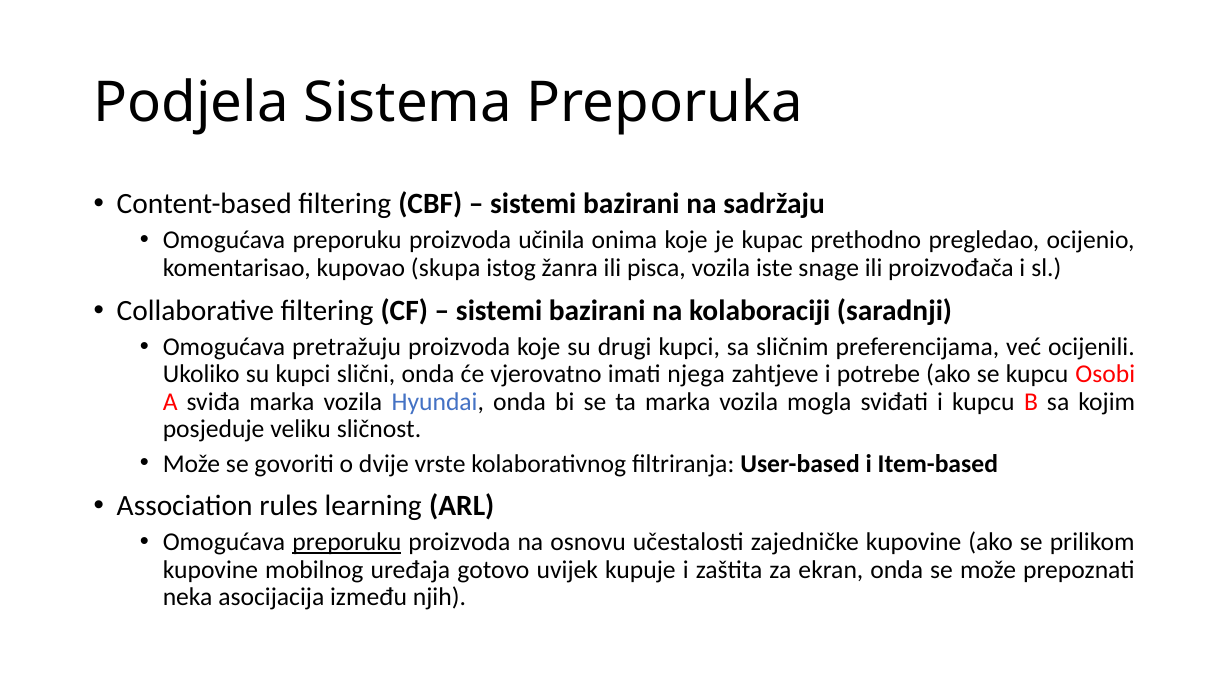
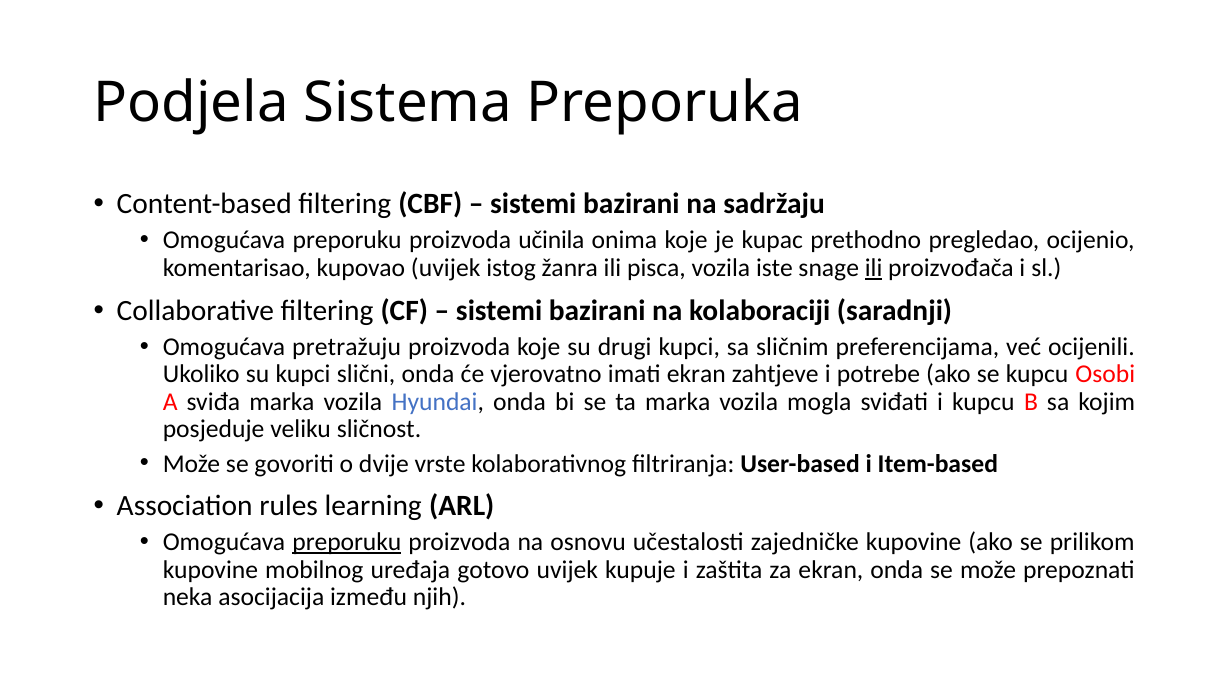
kupovao skupa: skupa -> uvijek (446, 268)
ili underline: none -> present (874, 268)
imati njega: njega -> ekran (696, 374)
